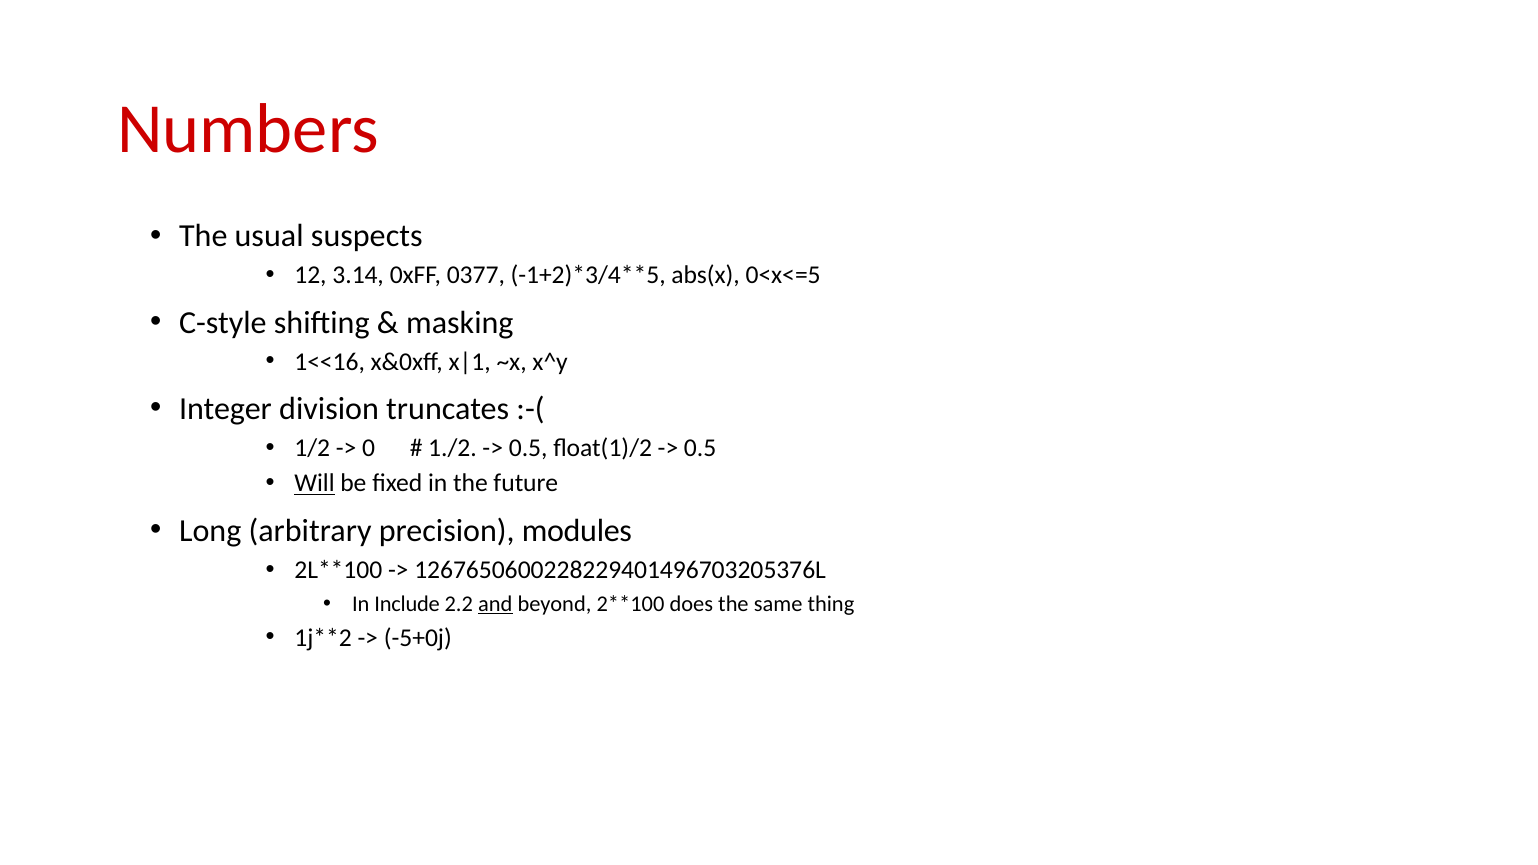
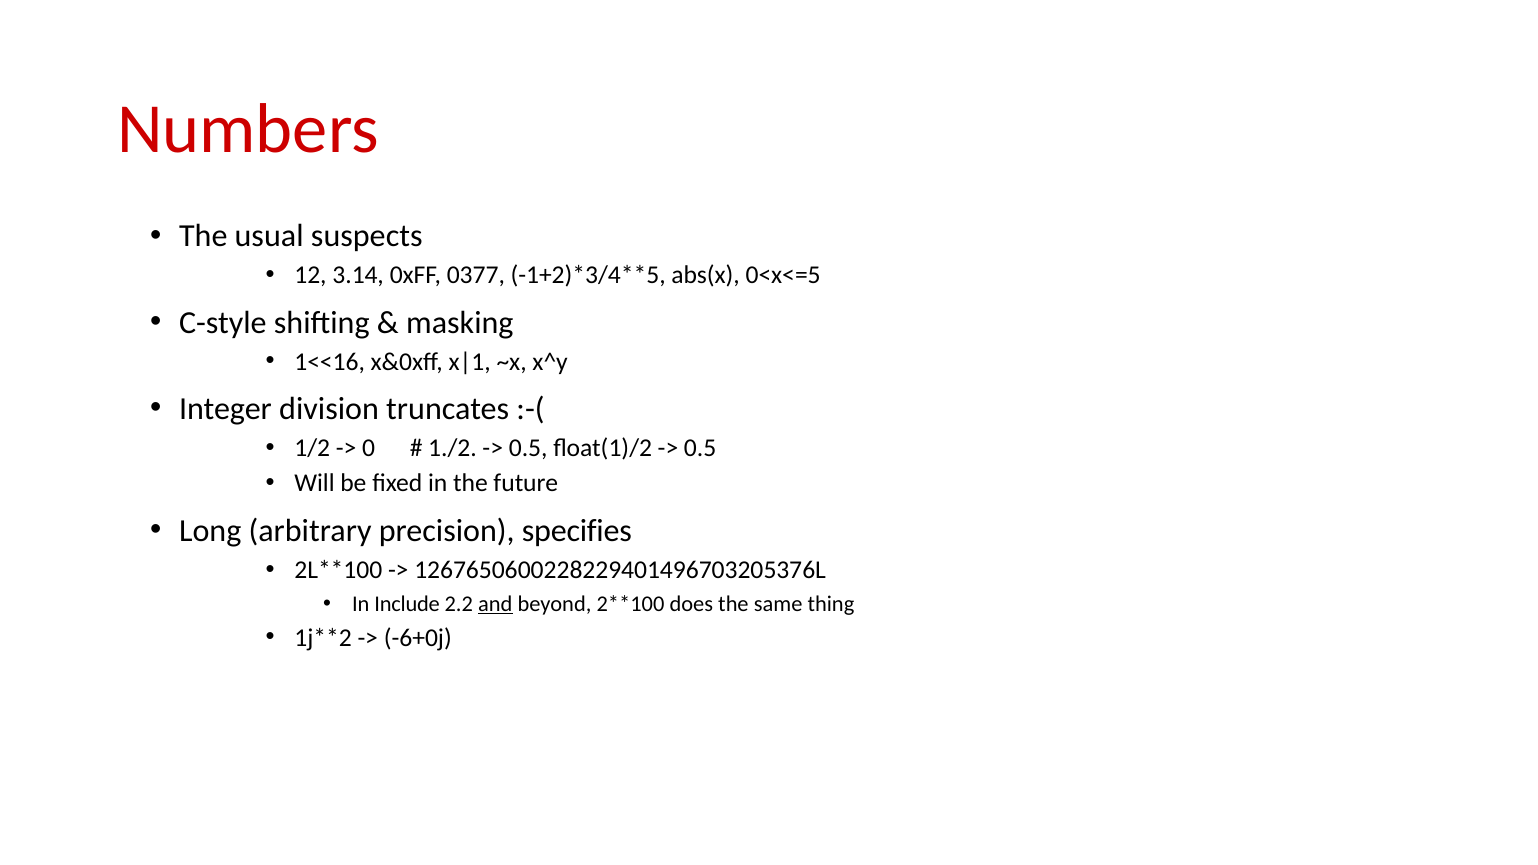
Will underline: present -> none (315, 484)
modules: modules -> specifies (577, 531)
-5+0j: -5+0j -> -6+0j (418, 638)
